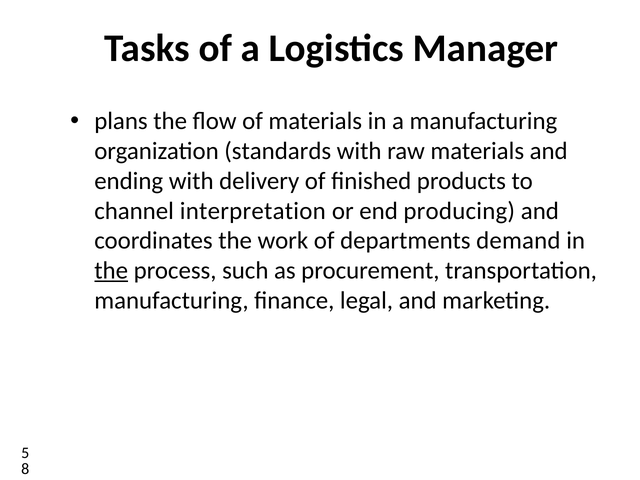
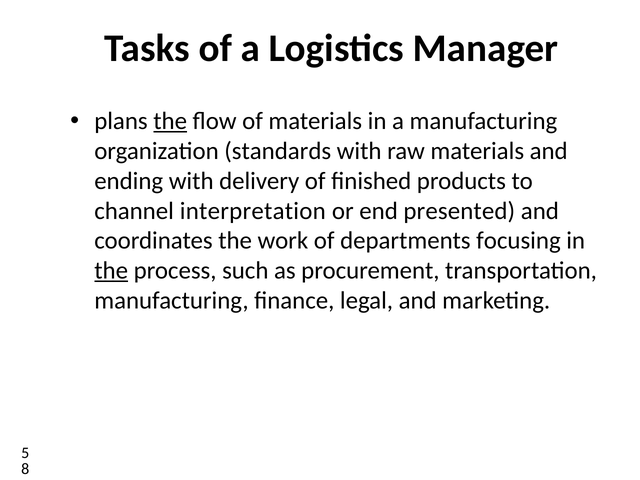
the underline: none -> present (170, 121)
producing: producing -> presented (459, 211)
demand: demand -> focusing (518, 241)
